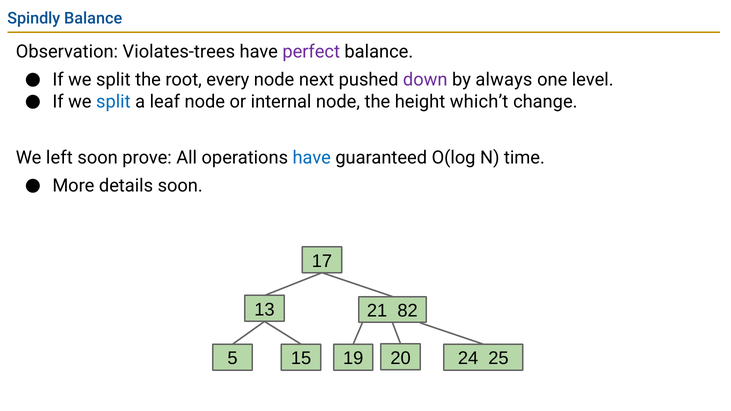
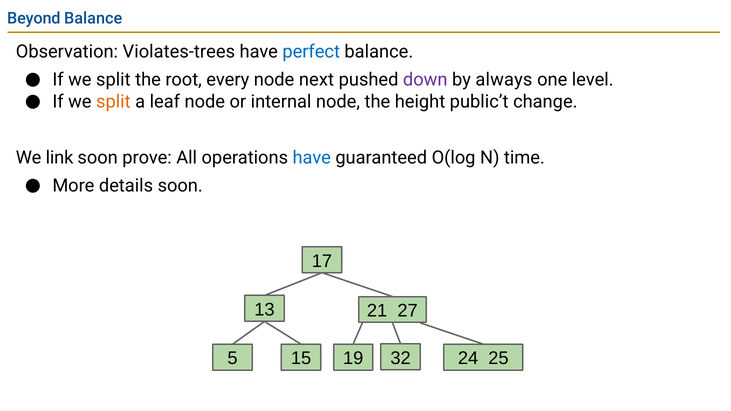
Spindly: Spindly -> Beyond (34, 18)
perfect colour: purple -> blue (311, 52)
split colour: blue -> orange (113, 102)
which’t: which’t -> public’t (479, 102)
left: left -> link (60, 158)
82: 82 -> 27 (408, 311)
20: 20 -> 32 (401, 358)
